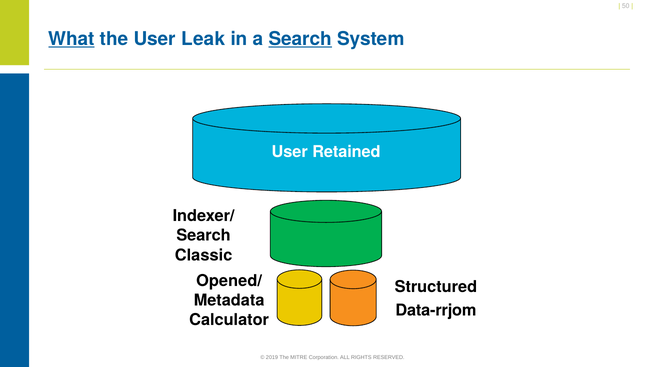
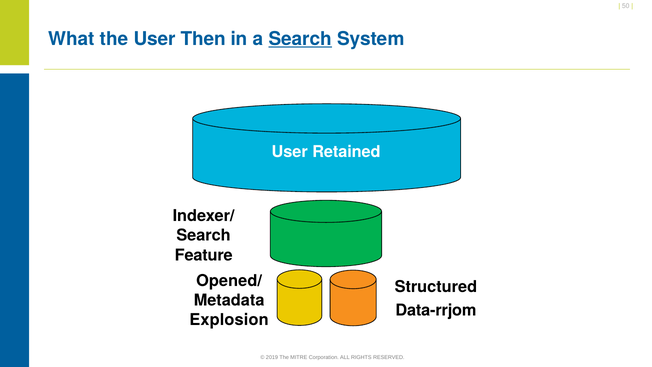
What underline: present -> none (72, 39)
Leak: Leak -> Then (203, 39)
Classic: Classic -> Feature (204, 255)
Calculator: Calculator -> Explosion (229, 320)
